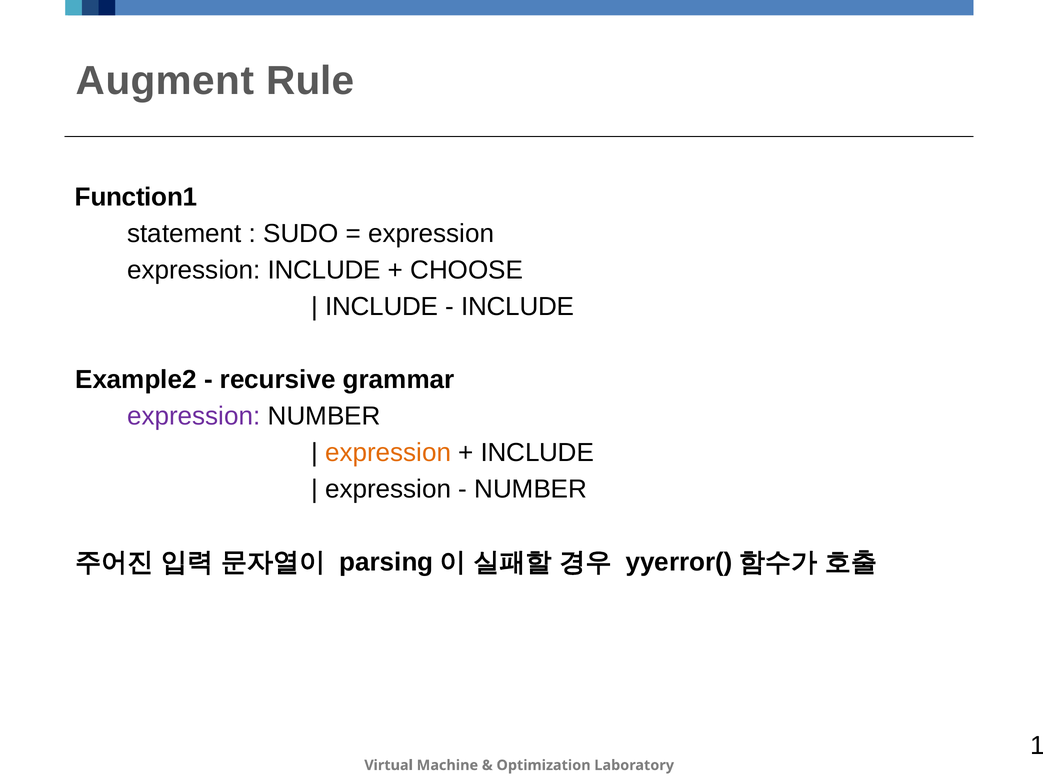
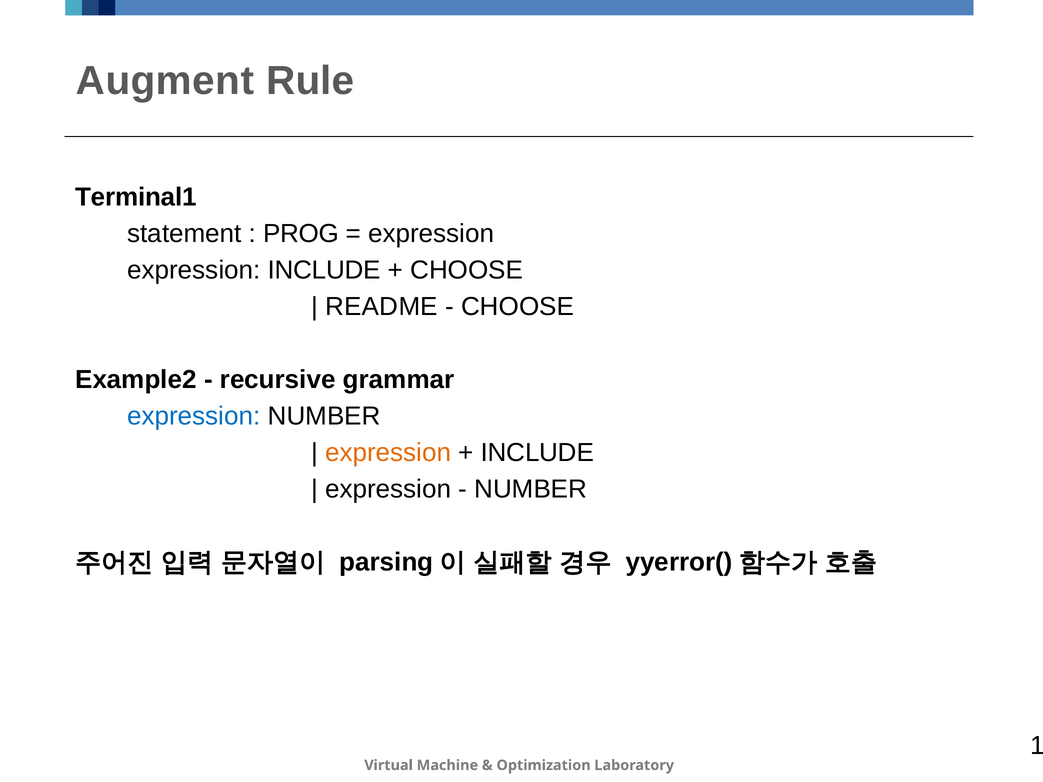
Function1: Function1 -> Terminal1 (136, 197)
SUDO: SUDO -> PROG (301, 234)
INCLUDE: INCLUDE -> README (381, 307)
INCLUDE: INCLUDE -> CHOOSE (518, 307)
expression colour: purple -> blue (194, 416)
